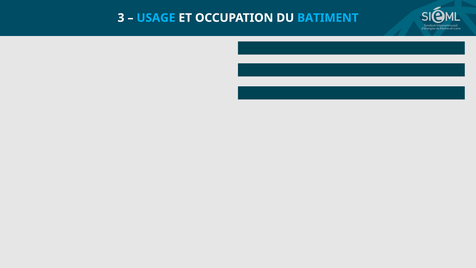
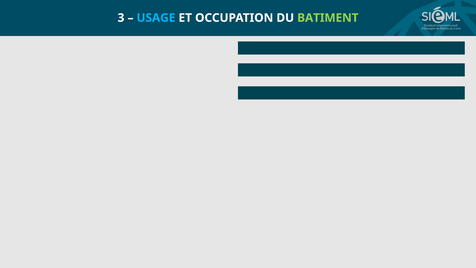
BATIMENT colour: light blue -> light green (328, 18)
